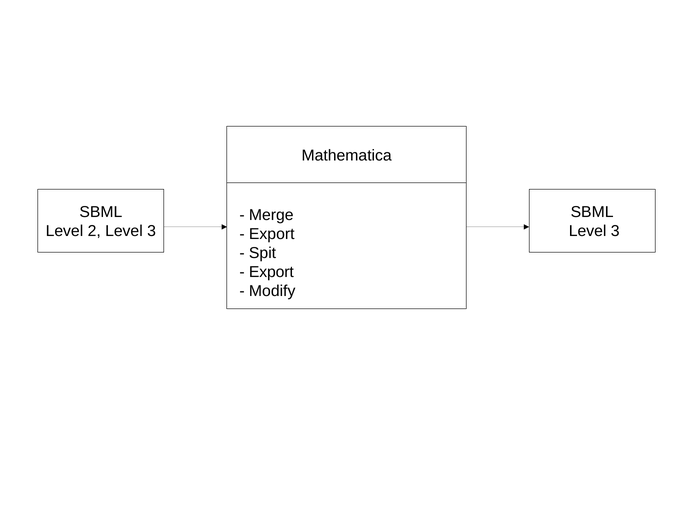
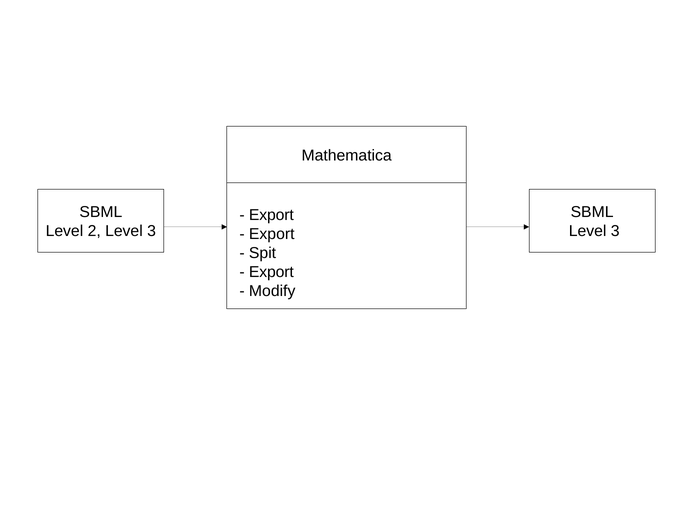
Merge: Merge -> Export (271, 215)
